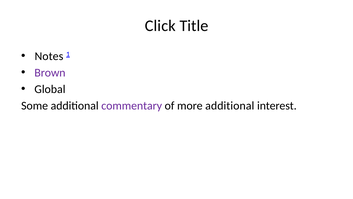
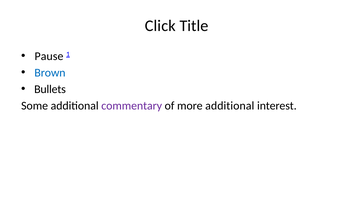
Notes: Notes -> Pause (49, 56)
Brown colour: purple -> blue (50, 72)
Global: Global -> Bullets (50, 89)
